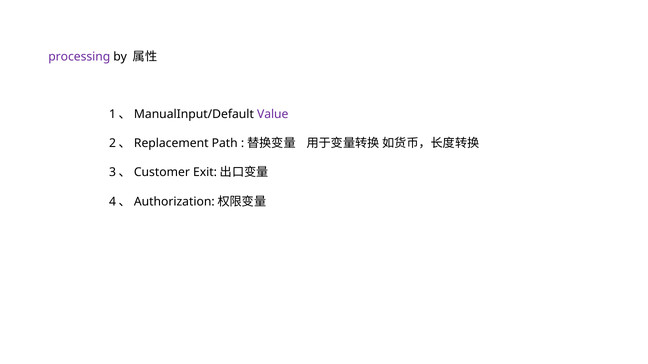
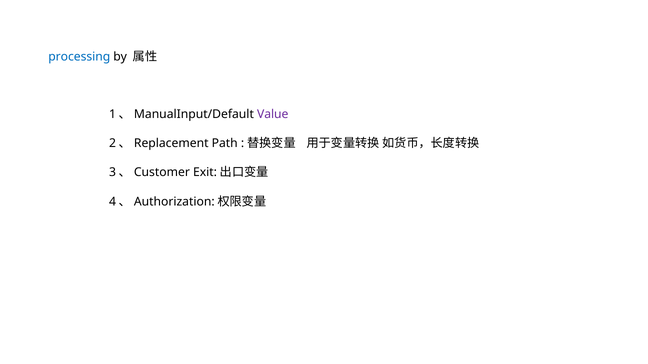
processing colour: purple -> blue (79, 57)
